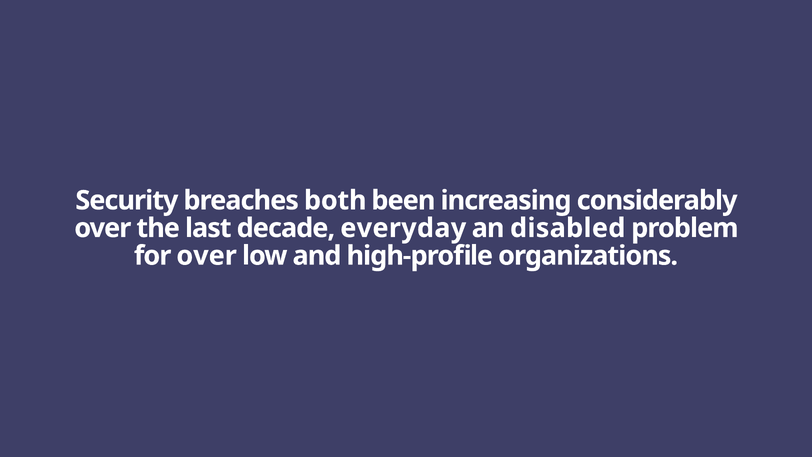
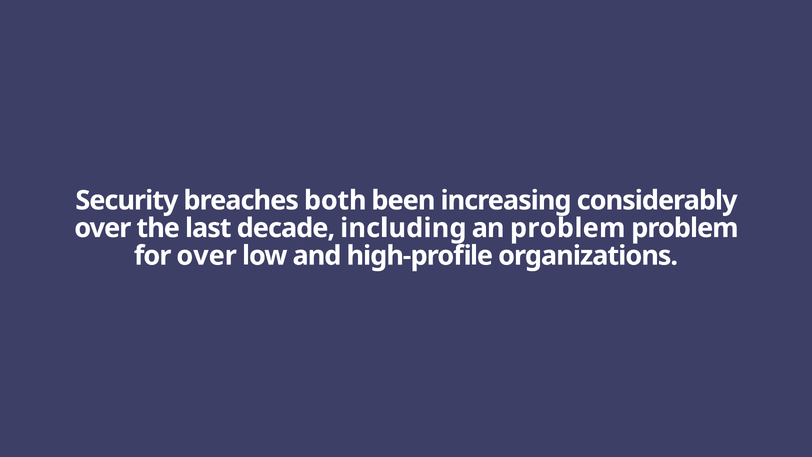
everyday: everyday -> including (403, 228)
an disabled: disabled -> problem (568, 228)
